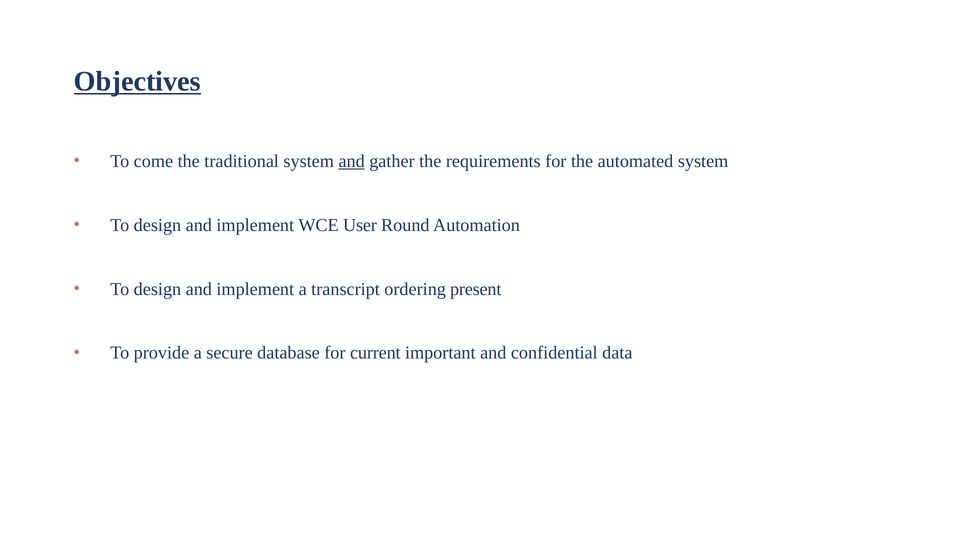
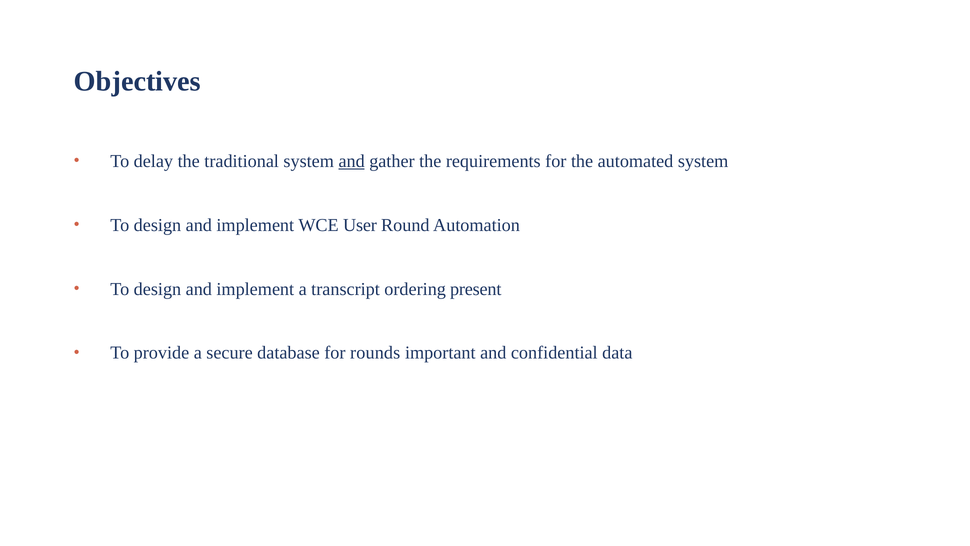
Objectives underline: present -> none (137, 82)
come: come -> delay (153, 161)
current: current -> rounds (375, 353)
